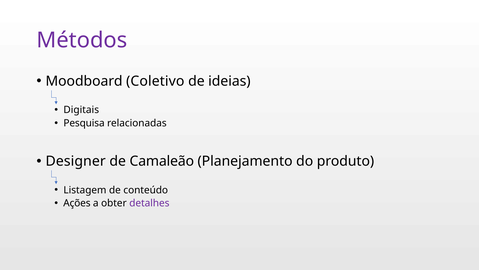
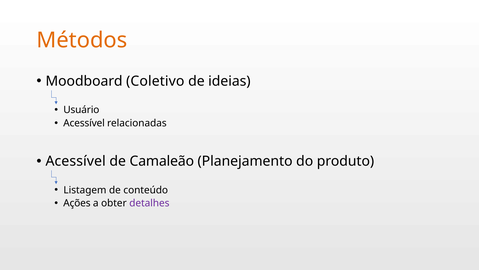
Métodos colour: purple -> orange (82, 40)
Digitais: Digitais -> Usuário (81, 110)
Pesquisa: Pesquisa -> Acessível (84, 123)
Designer: Designer -> Acessível (76, 161)
